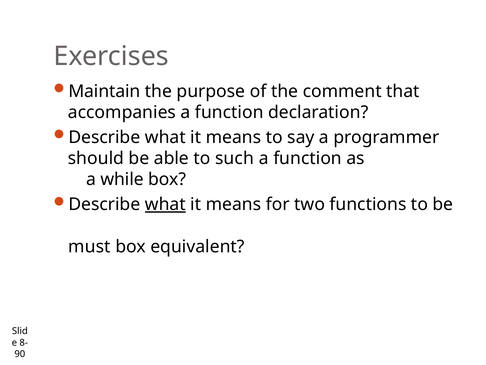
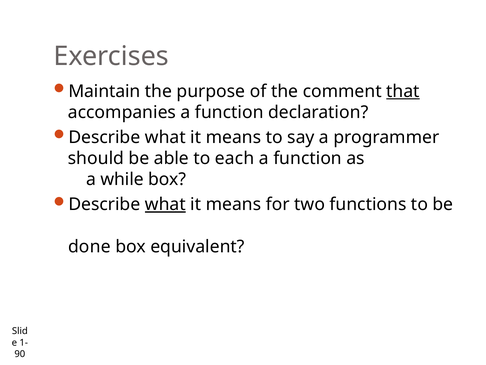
that underline: none -> present (403, 91)
such: such -> each (235, 158)
must: must -> done (89, 246)
8-: 8- -> 1- (24, 342)
